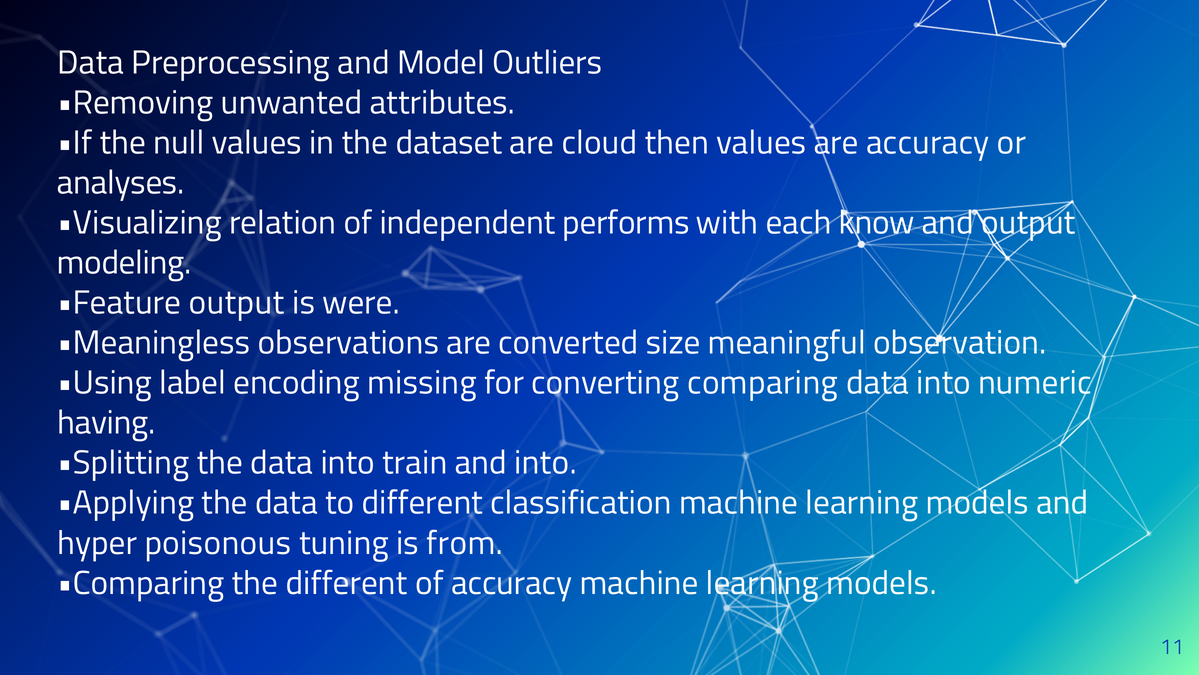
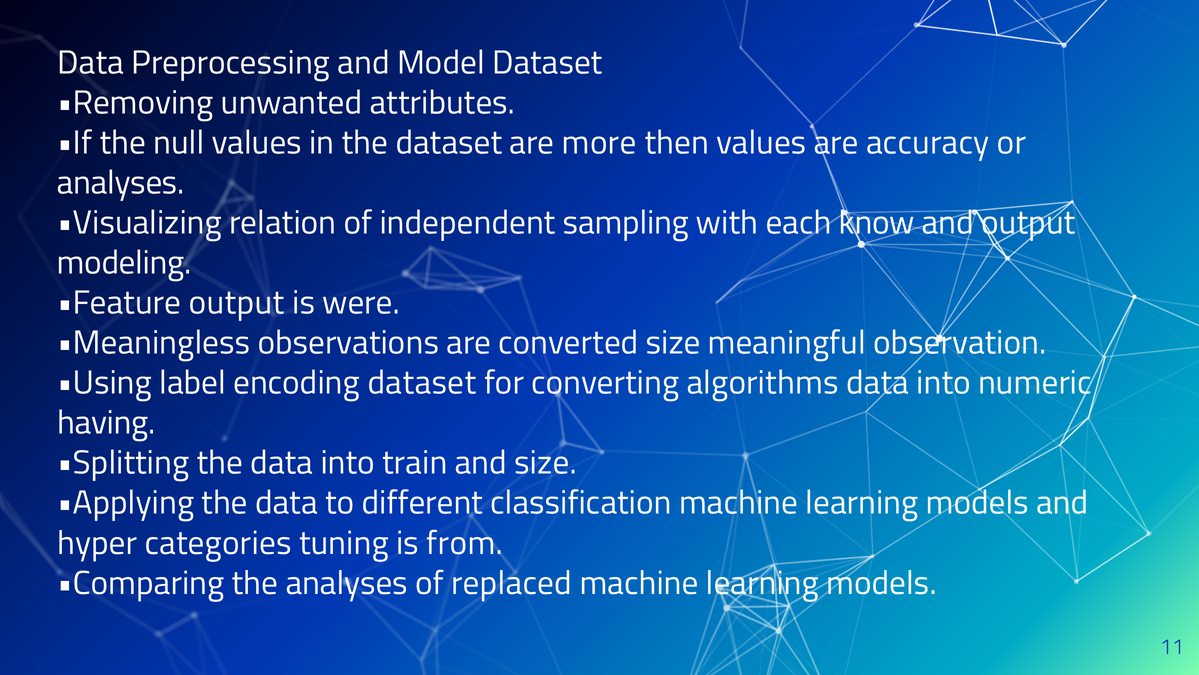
Model Outliers: Outliers -> Dataset (547, 63)
cloud: cloud -> more (599, 143)
performs: performs -> sampling (626, 223)
encoding missing: missing -> dataset (422, 383)
converting comparing: comparing -> algorithms (763, 383)
and into: into -> size (546, 463)
poisonous: poisonous -> categories (218, 543)
the different: different -> analyses (347, 583)
of accuracy: accuracy -> replaced (512, 583)
